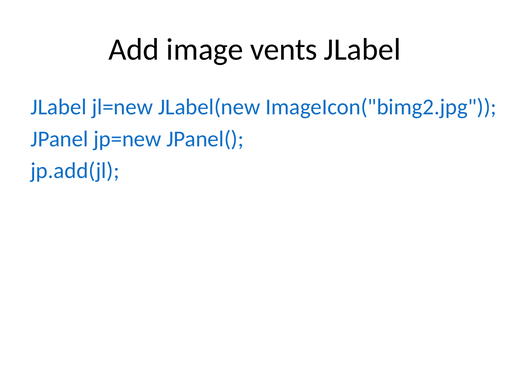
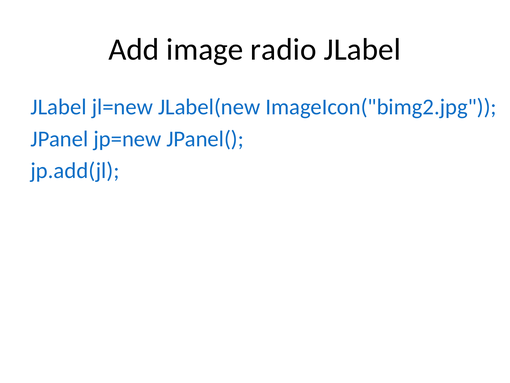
vents: vents -> radio (283, 49)
